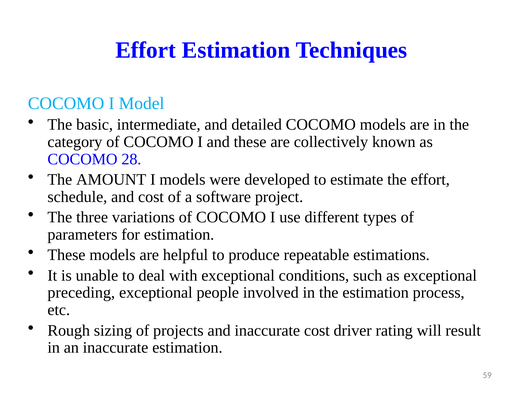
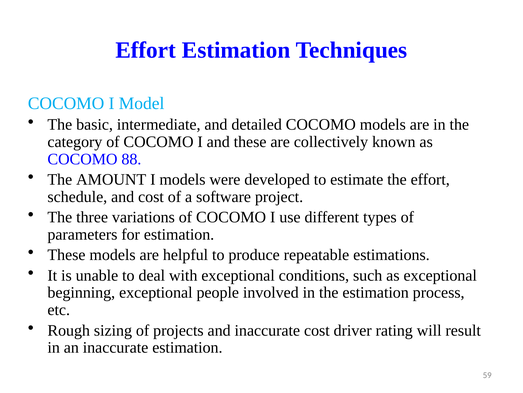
28: 28 -> 88 (131, 159)
preceding: preceding -> beginning (81, 292)
